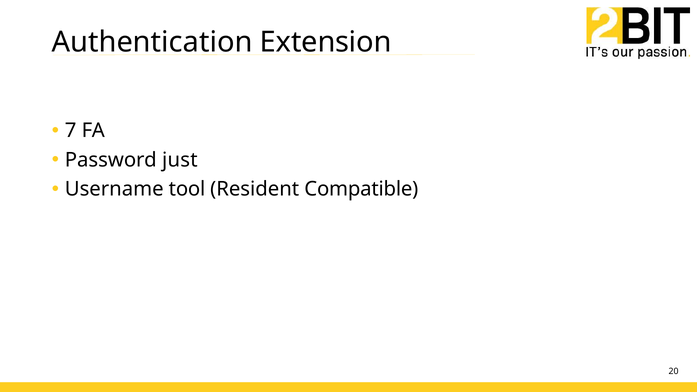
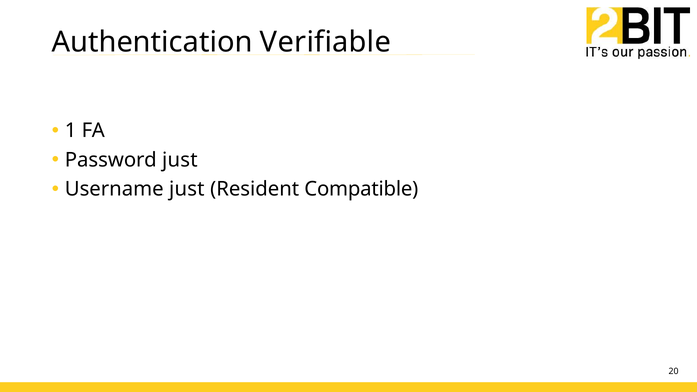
Extension: Extension -> Verifiable (326, 42)
7: 7 -> 1 (71, 131)
Username tool: tool -> just (187, 189)
